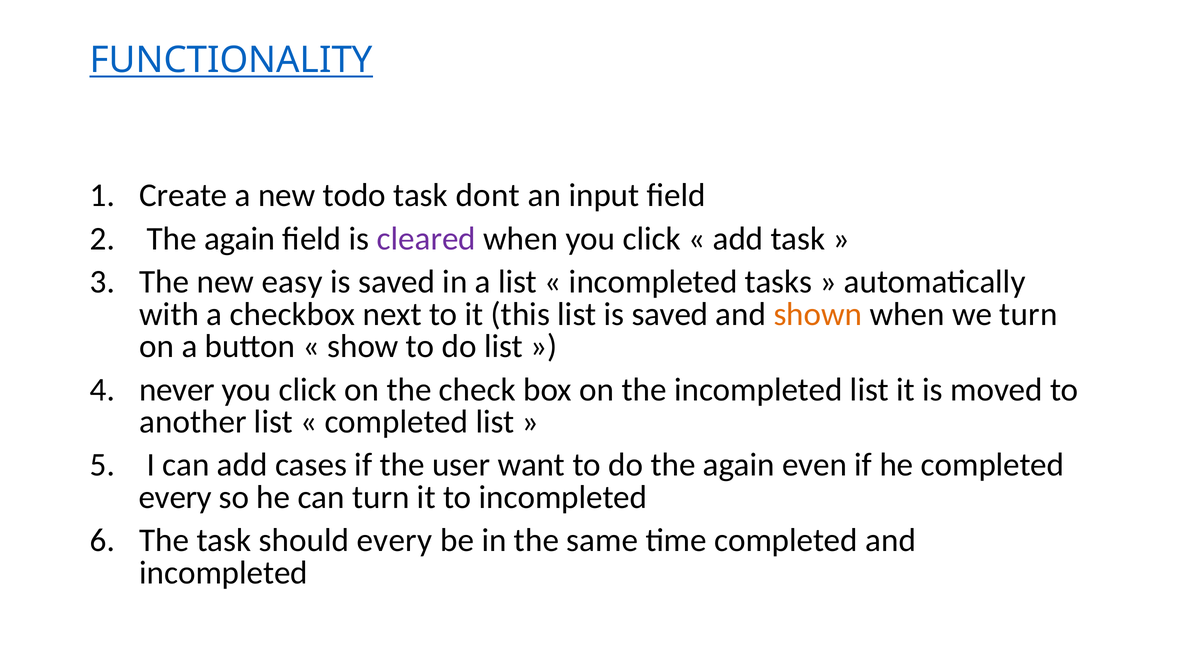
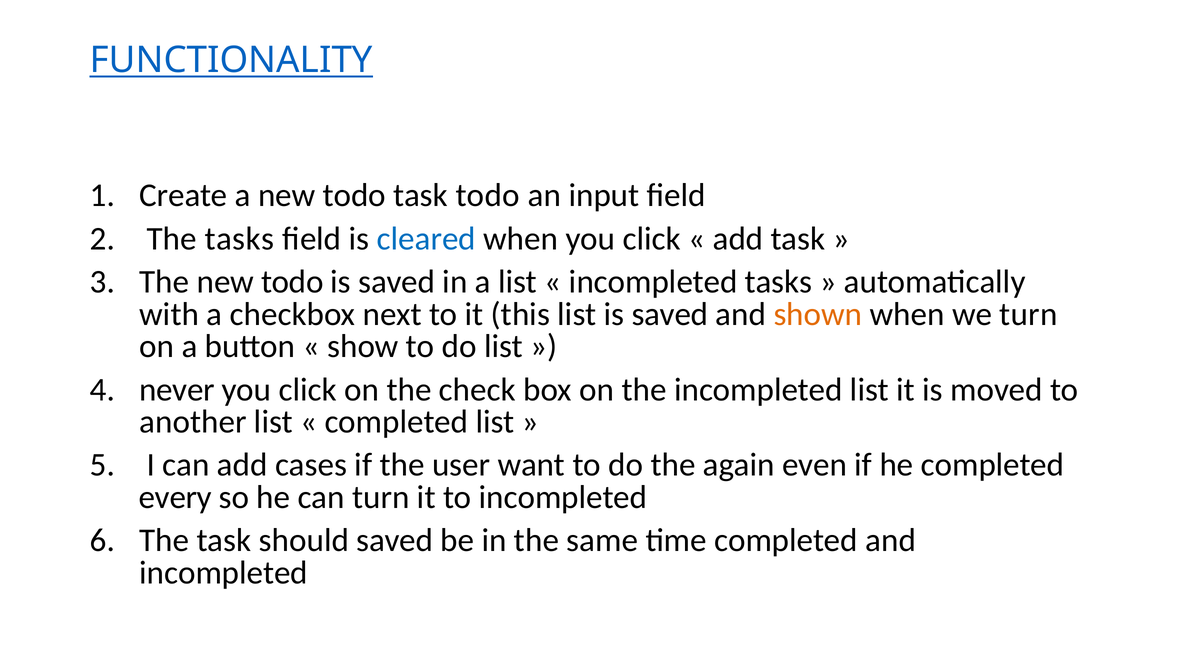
task dont: dont -> todo (488, 195)
again: again -> tasks (239, 239)
cleared colour: purple -> blue (426, 239)
The new easy: easy -> todo (292, 282)
should every: every -> saved (395, 541)
